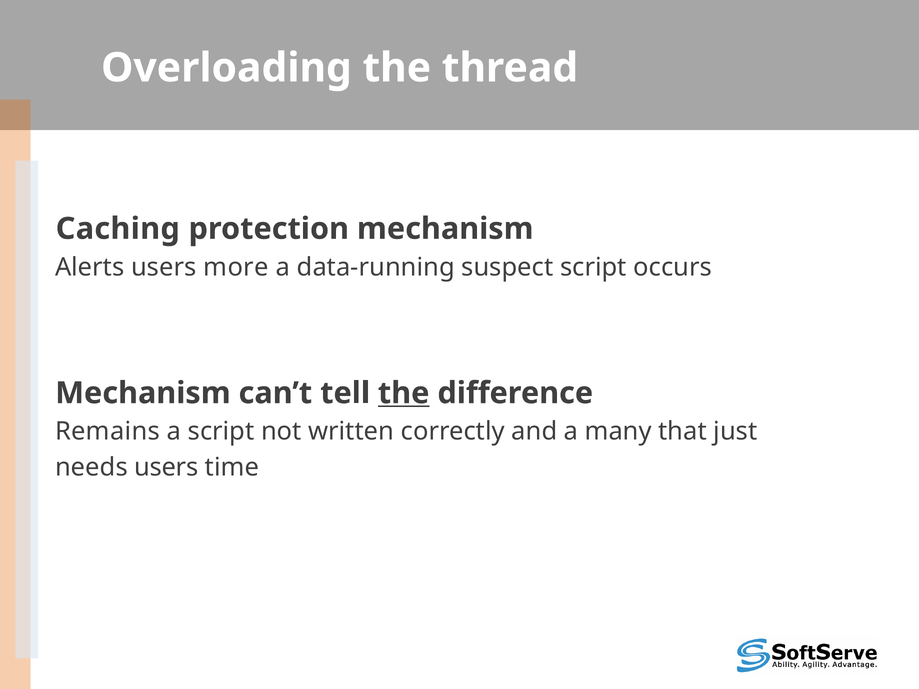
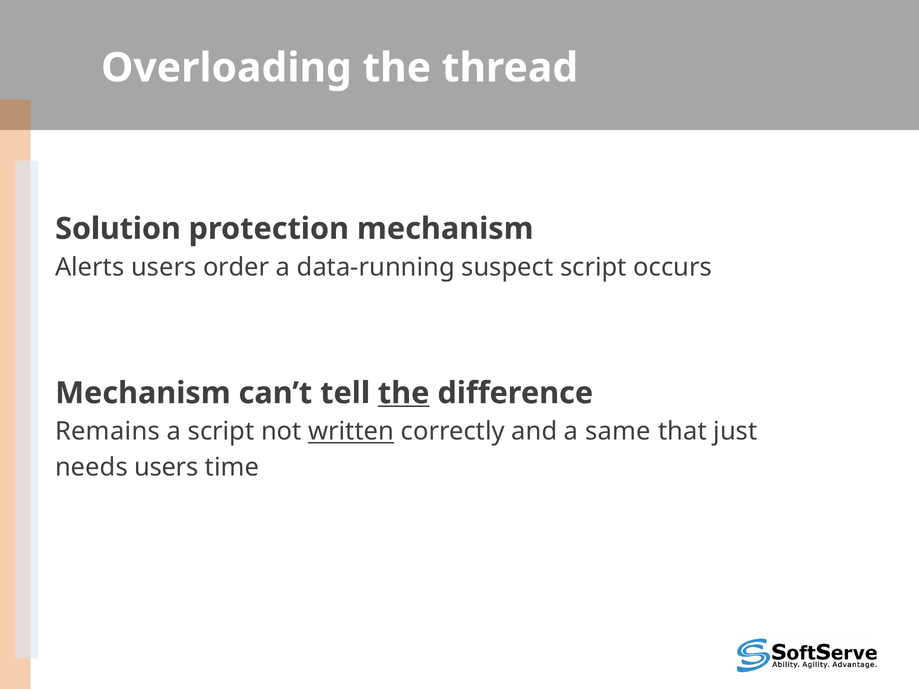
Caching: Caching -> Solution (118, 229)
more: more -> order (236, 267)
written underline: none -> present (351, 432)
many: many -> same (618, 432)
